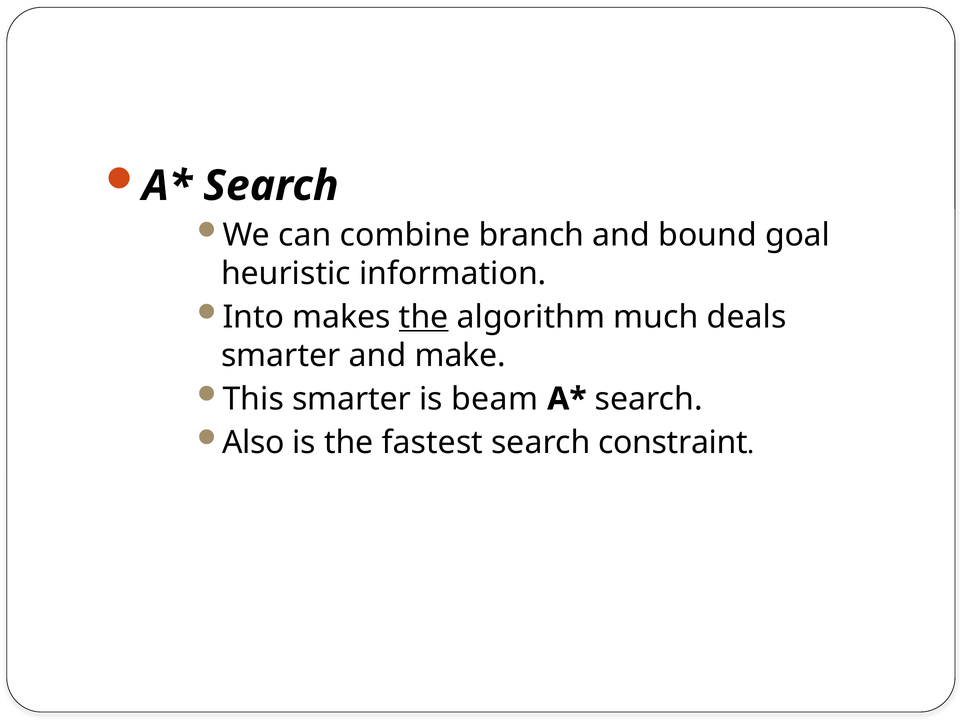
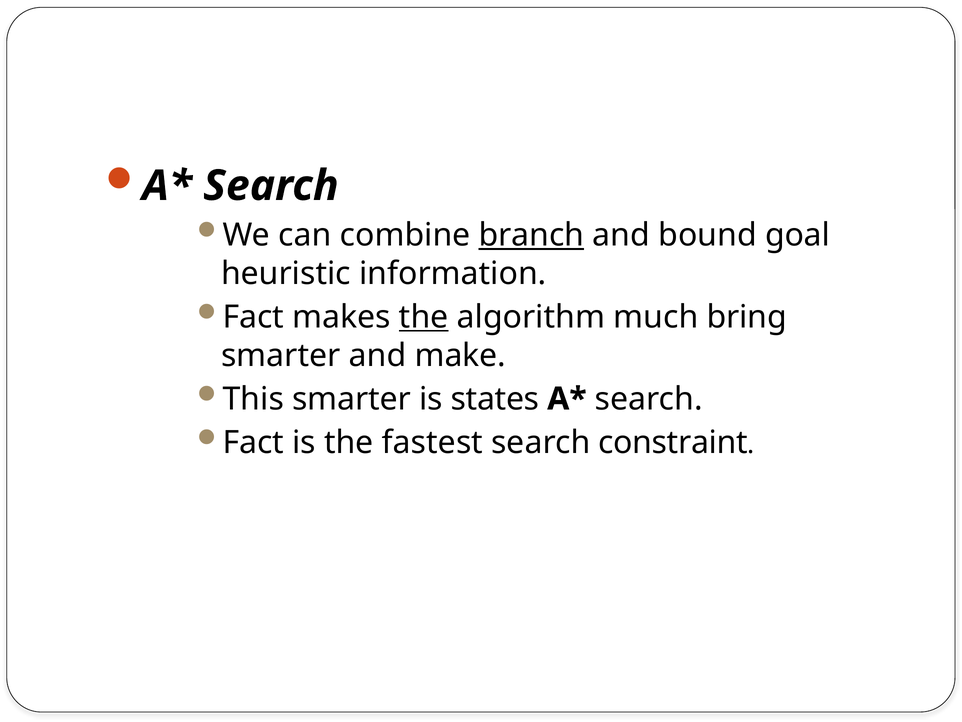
branch underline: none -> present (531, 235)
Into: Into -> Fact (253, 317)
deals: deals -> bring (747, 317)
beam: beam -> states (495, 399)
Also: Also -> Fact (253, 442)
